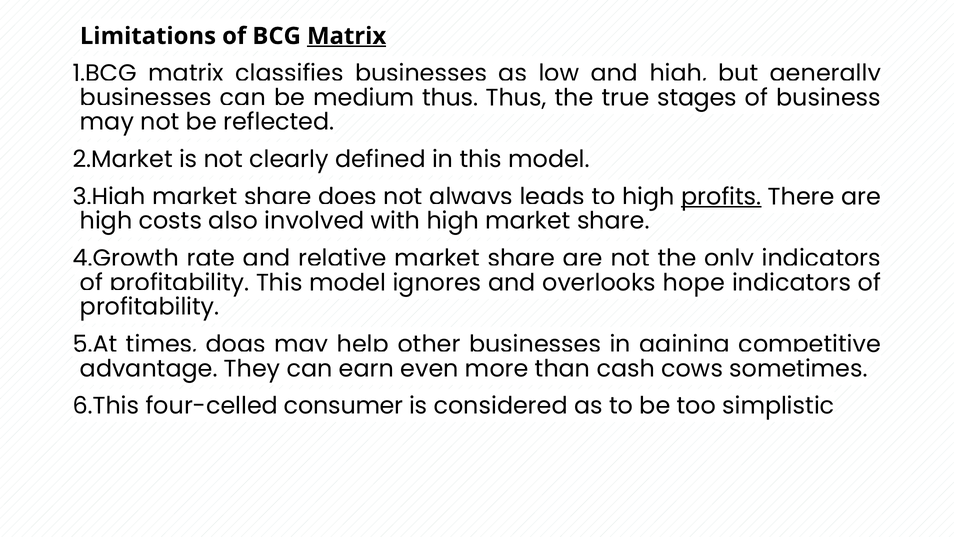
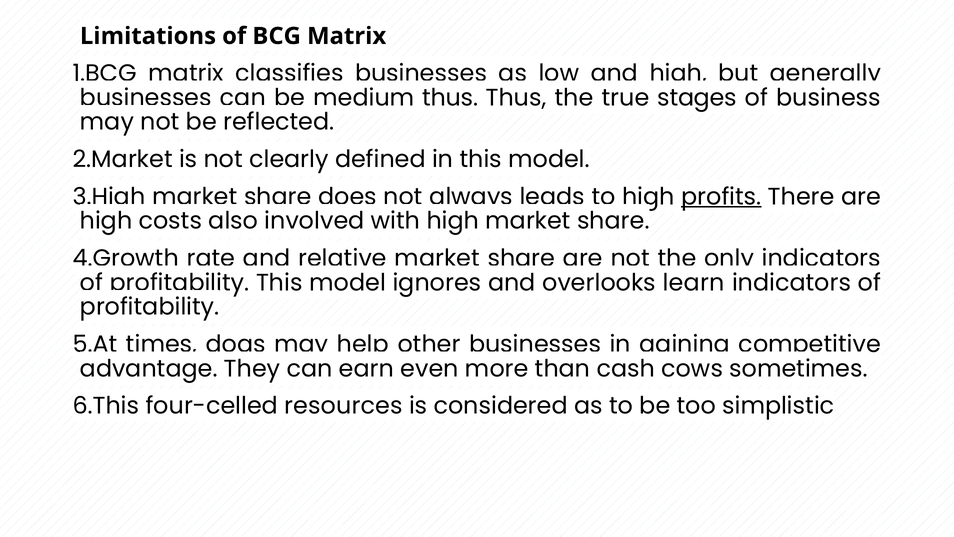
Matrix underline: present -> none (347, 36)
hope: hope -> learn (694, 282)
consumer: consumer -> resources (343, 406)
